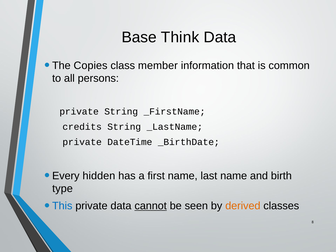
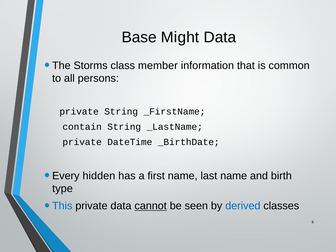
Think: Think -> Might (180, 37)
Copies: Copies -> Storms (91, 65)
credits: credits -> contain (82, 127)
derived colour: orange -> blue (243, 206)
